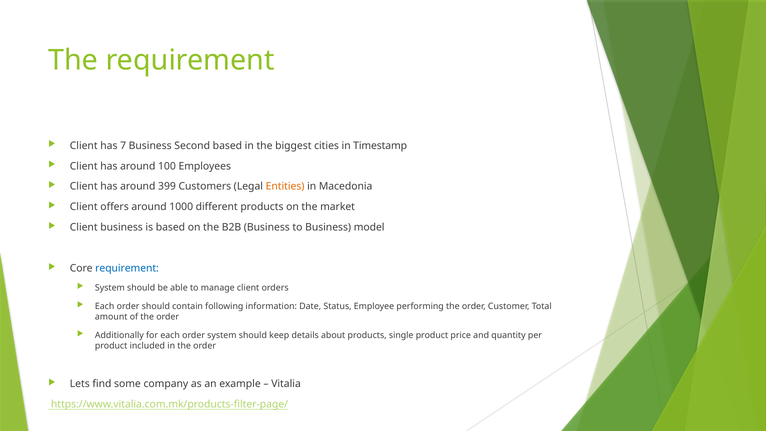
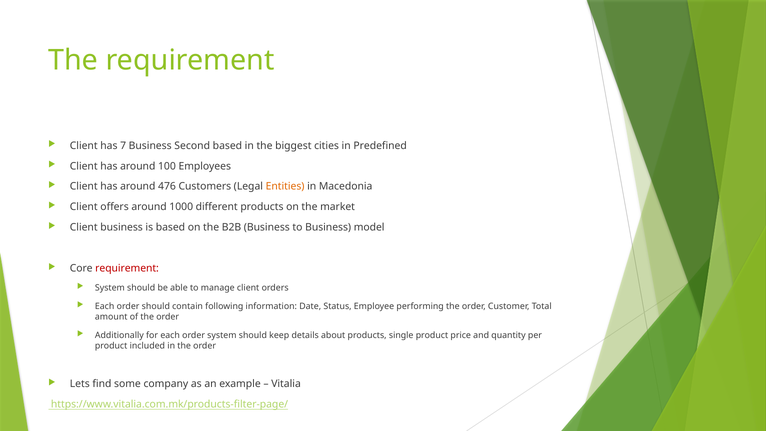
Timestamp: Timestamp -> Predefined (380, 146)
399: 399 -> 476 (167, 186)
requirement colour: blue -> red (127, 268)
